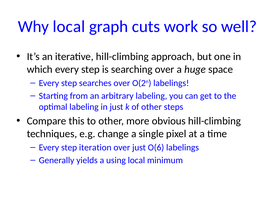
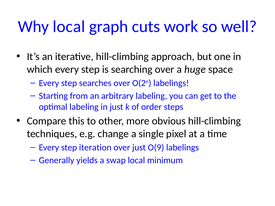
of other: other -> order (151, 107)
O(6: O(6 -> O(9 (156, 148)
using: using -> swap (116, 160)
